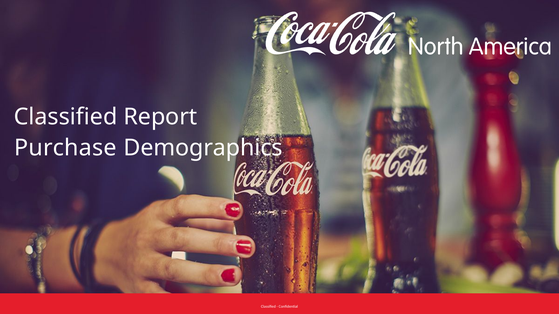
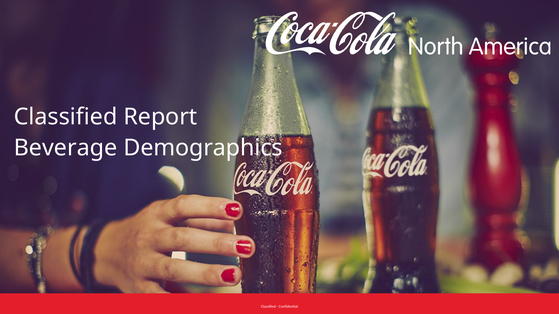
Purchase: Purchase -> Beverage (66, 148)
